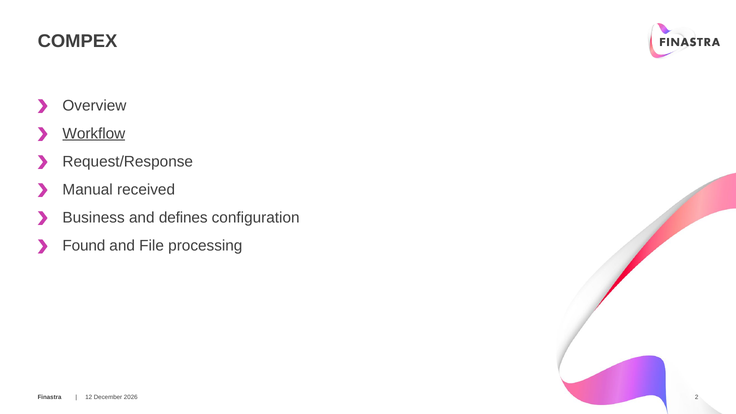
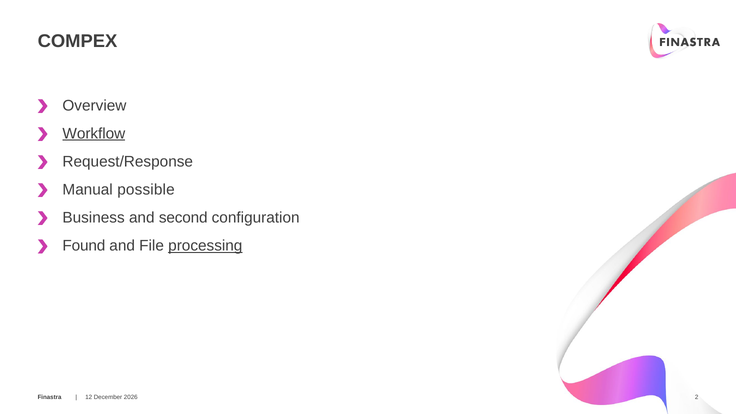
received: received -> possible (146, 190)
defines: defines -> second (183, 218)
processing underline: none -> present (205, 246)
